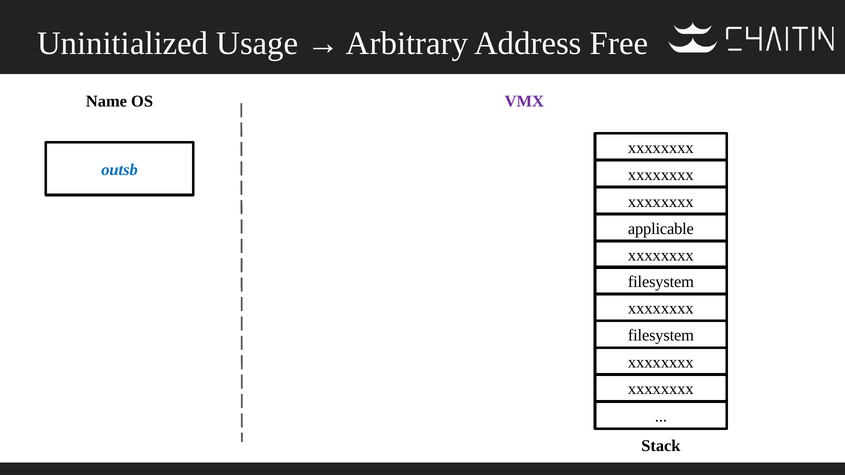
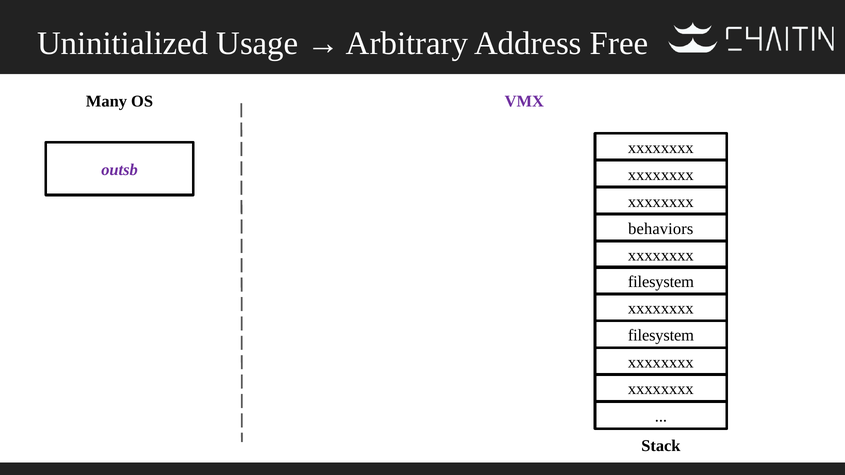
Name: Name -> Many (106, 101)
outsb colour: blue -> purple (120, 170)
applicable: applicable -> behaviors (661, 229)
